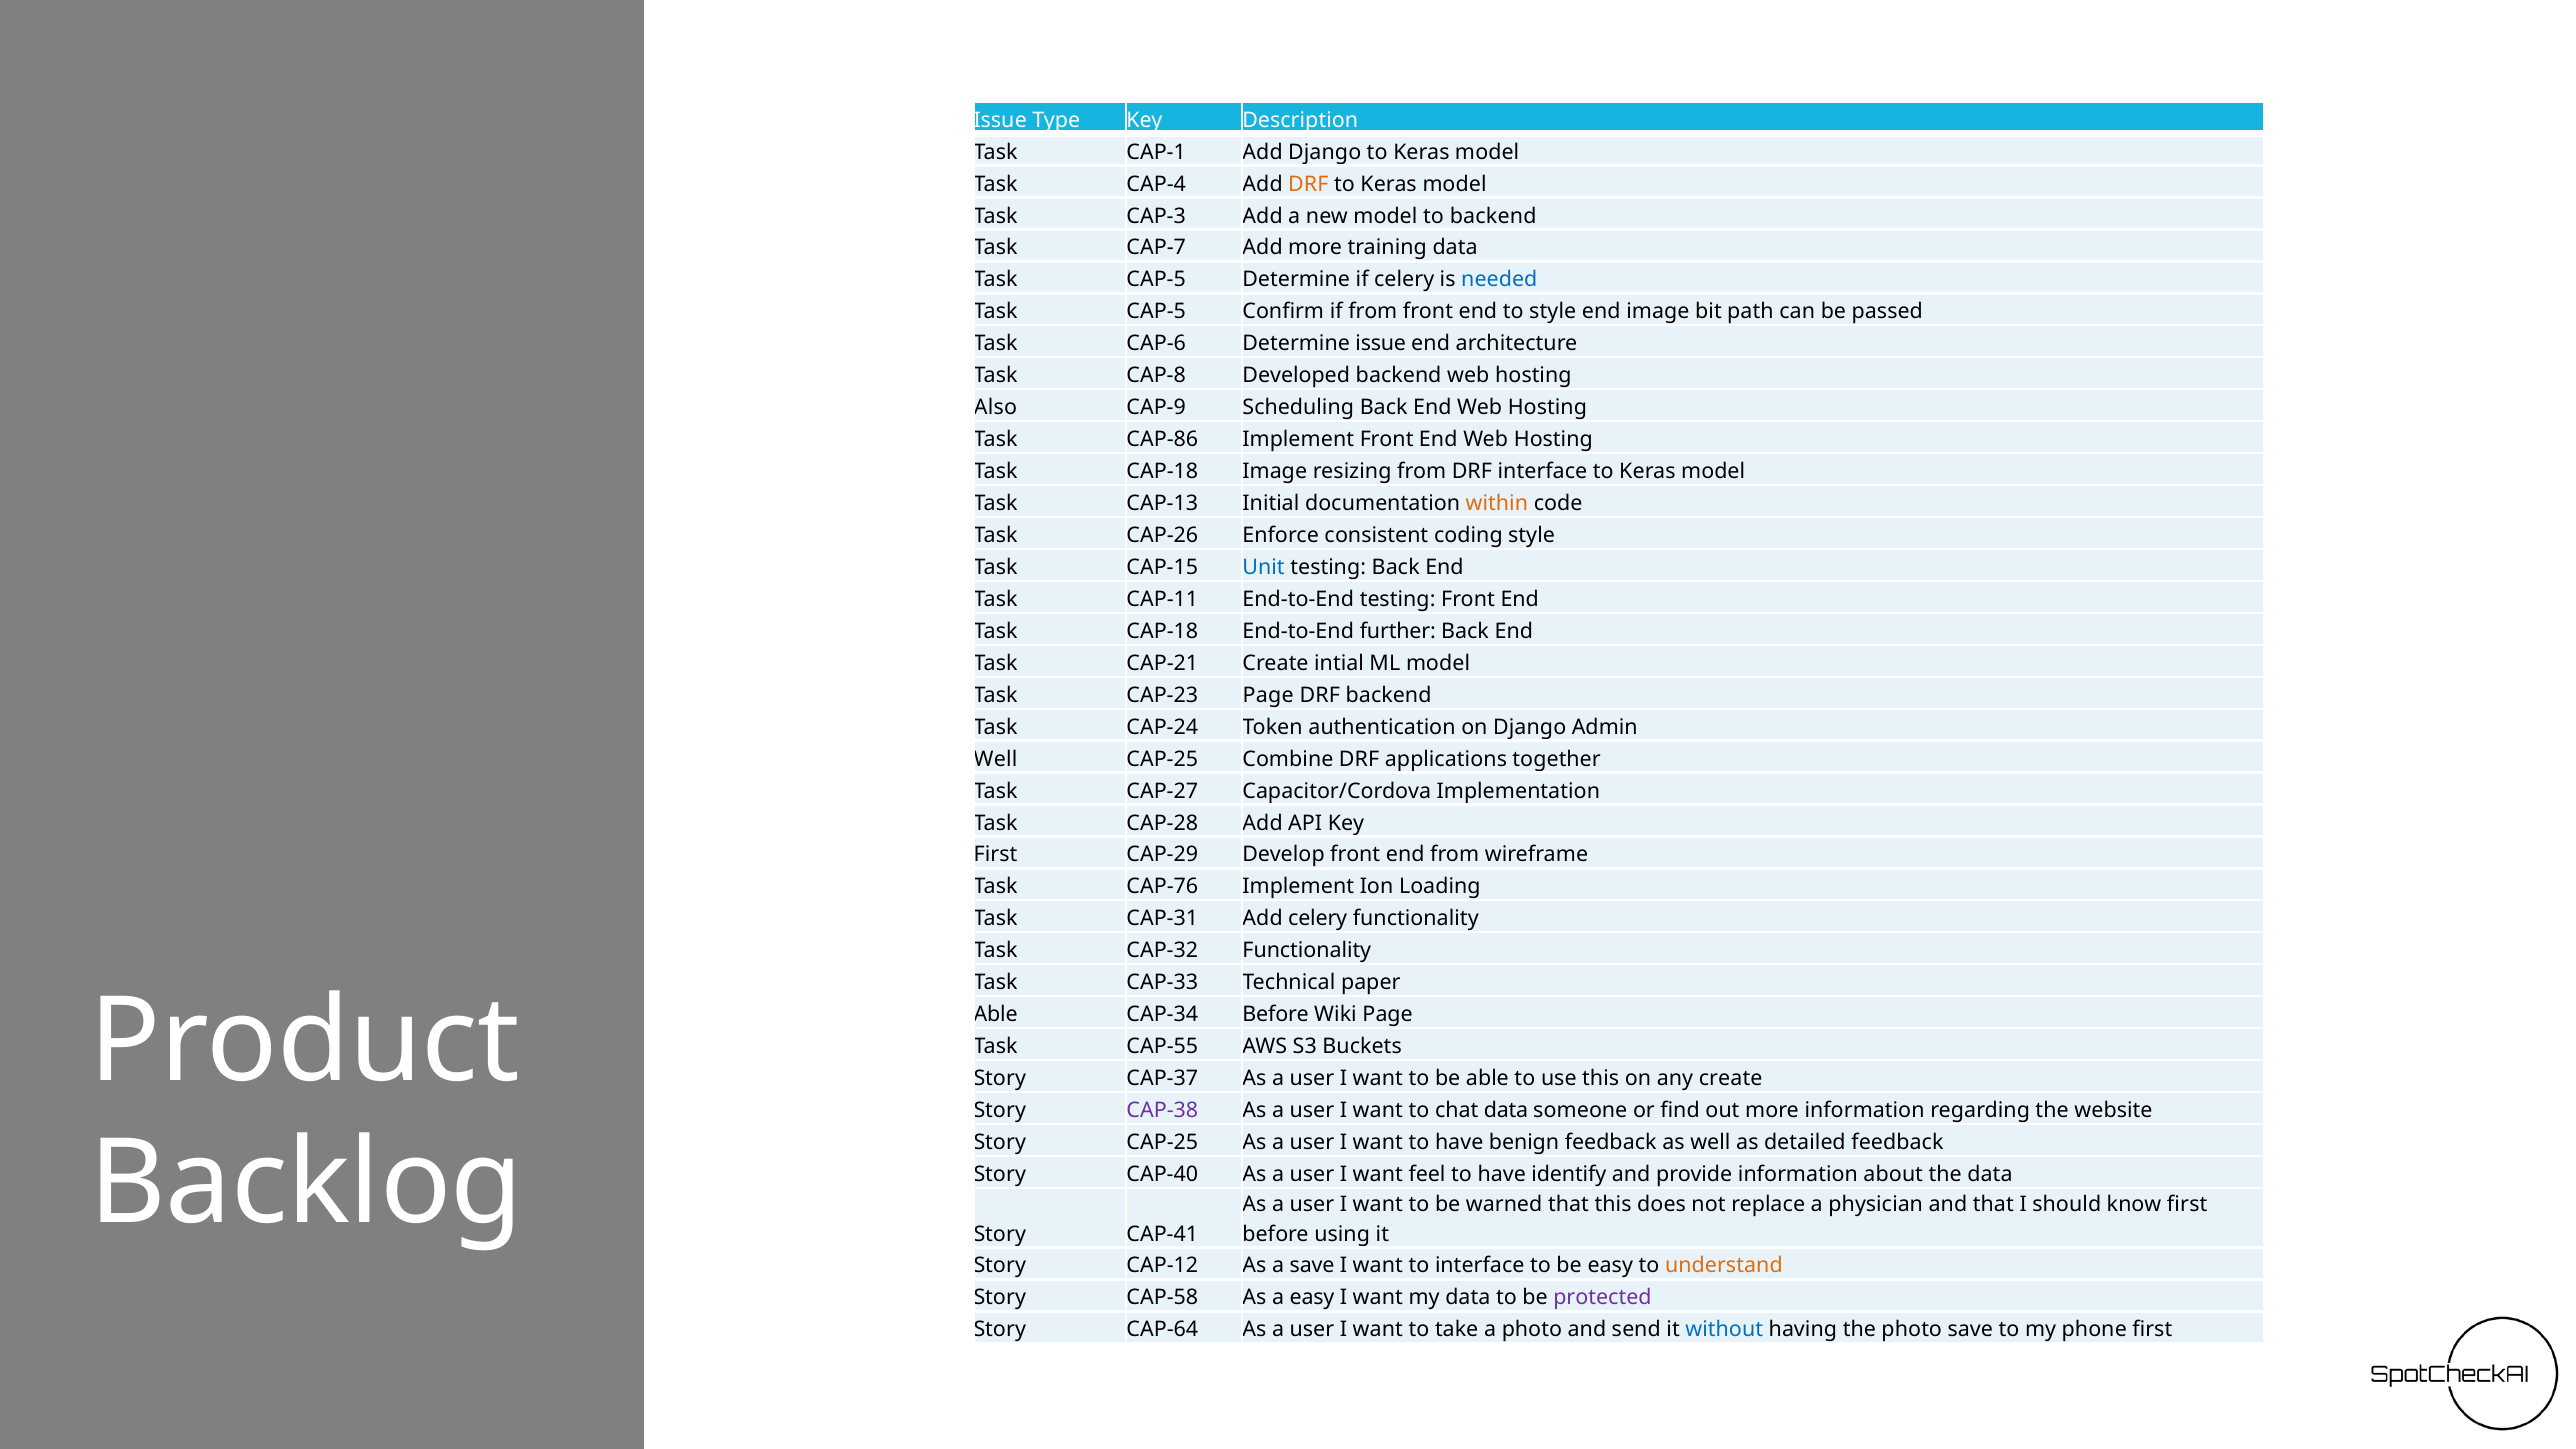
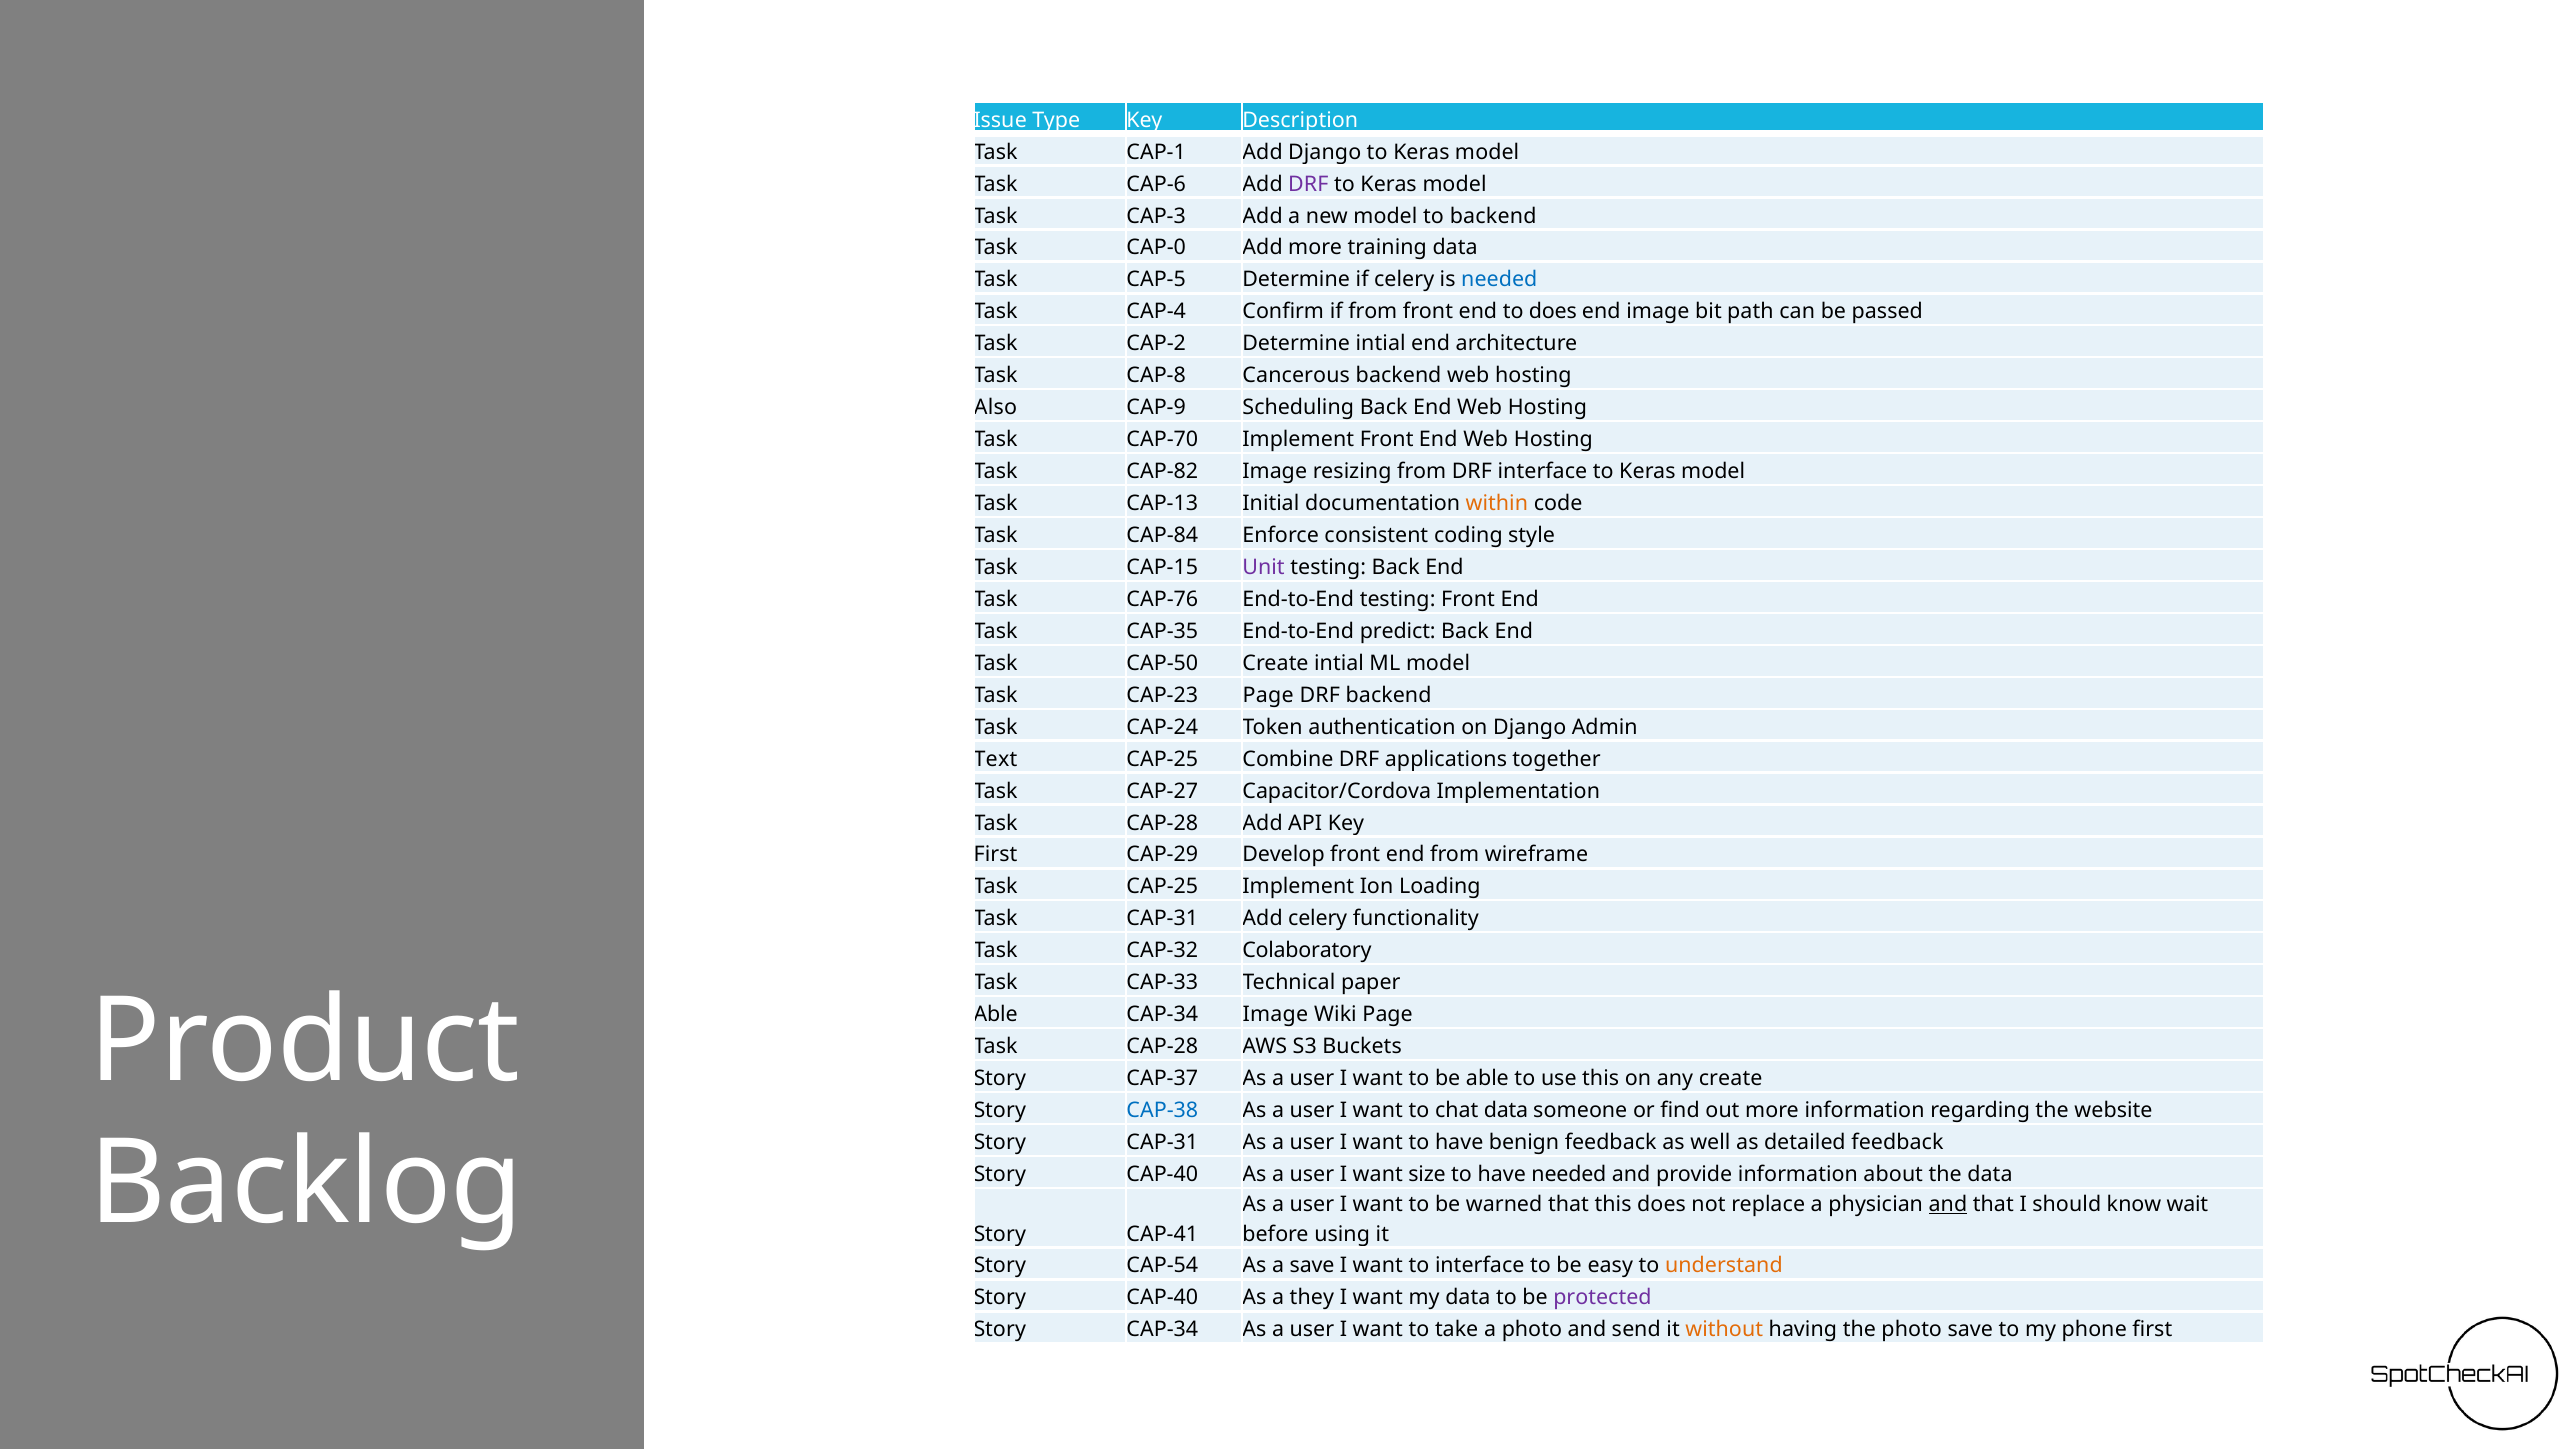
CAP-4: CAP-4 -> CAP-6 (1156, 184)
DRF colour: orange -> purple (1308, 184)
CAP-7: CAP-7 -> CAP-0 (1156, 248)
CAP-5: CAP-5 -> CAP-4 (1156, 312)
to style: style -> does (1553, 312)
CAP-6: CAP-6 -> CAP-2 (1156, 344)
Determine issue: issue -> intial (1381, 344)
Developed: Developed -> Cancerous (1296, 376)
CAP-86: CAP-86 -> CAP-70 (1162, 440)
CAP-18: CAP-18 -> CAP-82 (1162, 472)
CAP-26: CAP-26 -> CAP-84 (1162, 535)
Unit colour: blue -> purple (1264, 567)
CAP-11: CAP-11 -> CAP-76 (1162, 599)
CAP-18: CAP-18 -> CAP-35 (1162, 631)
further: further -> predict (1398, 631)
CAP-21: CAP-21 -> CAP-50 (1162, 663)
Well: Well -> Text (995, 759)
Task CAP-76: CAP-76 -> CAP-25 (1162, 887)
CAP-32 Functionality: Functionality -> Colaboratory (1307, 951)
CAP-34 Before: Before -> Image (1275, 1015)
CAP-55: CAP-55 -> CAP-28 (1162, 1047)
CAP-38 colour: purple -> blue (1162, 1110)
Story CAP-25: CAP-25 -> CAP-31 (1162, 1142)
feel: feel -> size (1427, 1174)
have identify: identify -> needed (1569, 1174)
and underline: none -> present (1948, 1204)
know first: first -> wait (2187, 1204)
CAP-12: CAP-12 -> CAP-54 (1162, 1266)
CAP-58: CAP-58 -> CAP-40 (1162, 1298)
a easy: easy -> they (1312, 1298)
Story CAP-64: CAP-64 -> CAP-34 (1162, 1330)
without colour: blue -> orange (1724, 1330)
